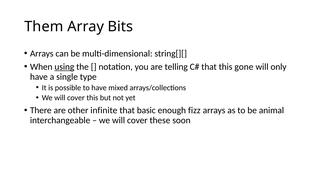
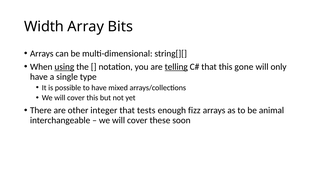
Them: Them -> Width (44, 27)
telling underline: none -> present (176, 67)
infinite: infinite -> integer (104, 110)
basic: basic -> tests (146, 110)
